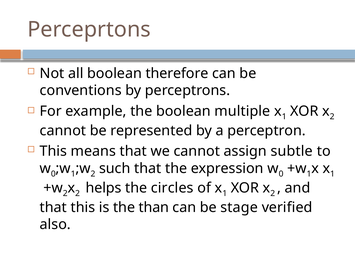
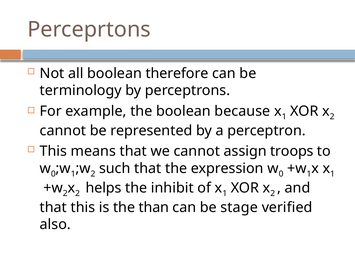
conventions: conventions -> terminology (81, 91)
multiple: multiple -> because (242, 111)
subtle: subtle -> troops (292, 151)
circles: circles -> inhibit (172, 188)
